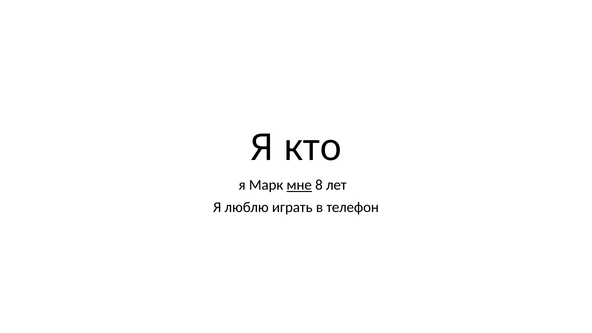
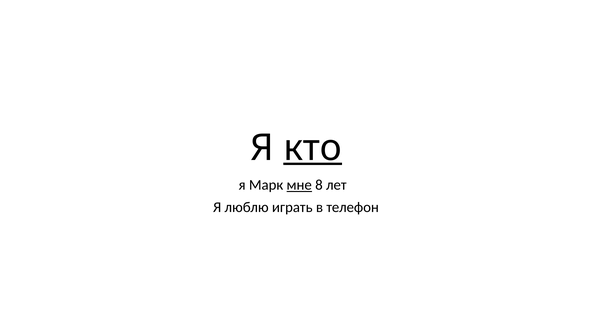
кто underline: none -> present (313, 148)
